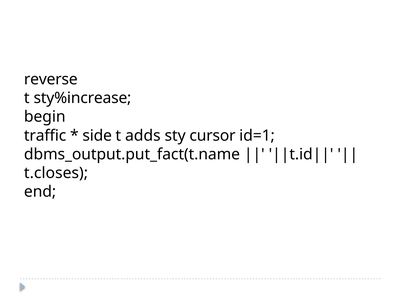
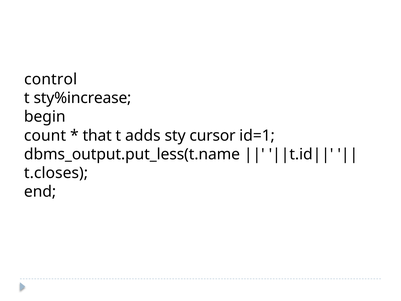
reverse: reverse -> control (51, 79)
traffic: traffic -> count (45, 135)
side: side -> that (97, 135)
dbms_output.put_fact(t.name: dbms_output.put_fact(t.name -> dbms_output.put_less(t.name (132, 154)
